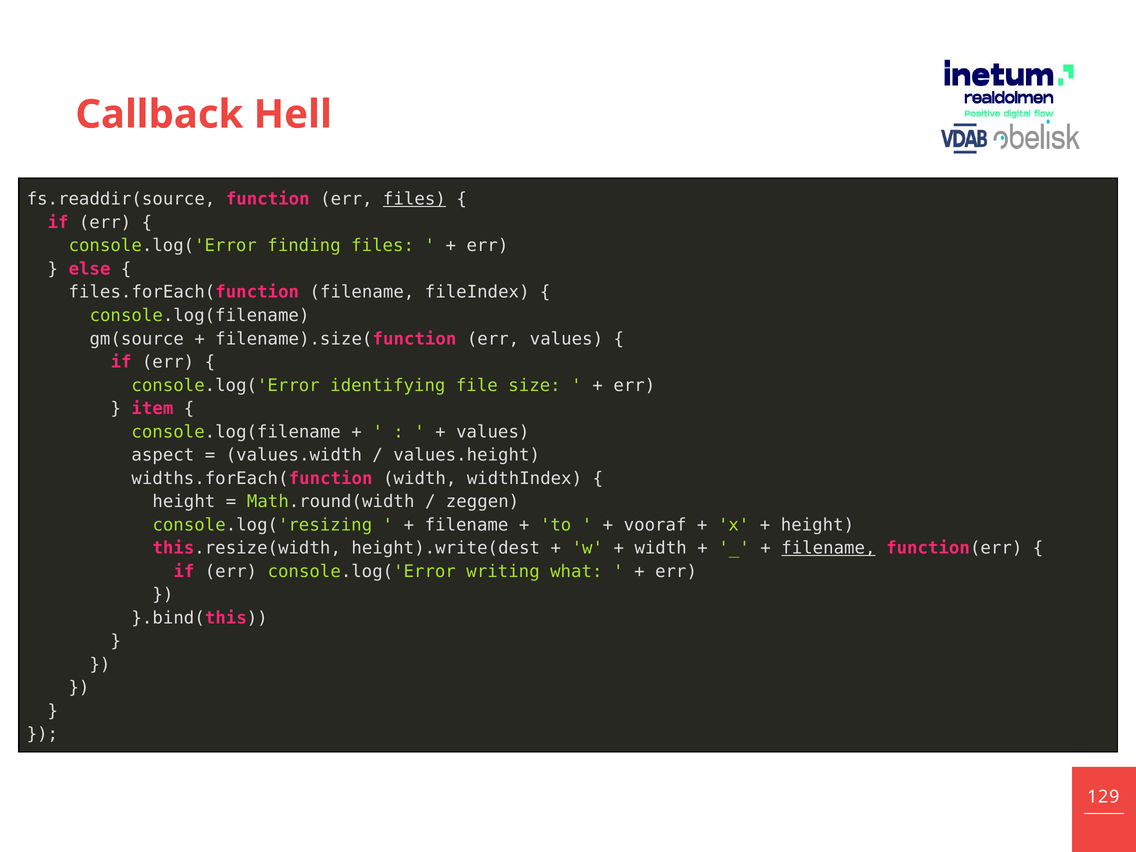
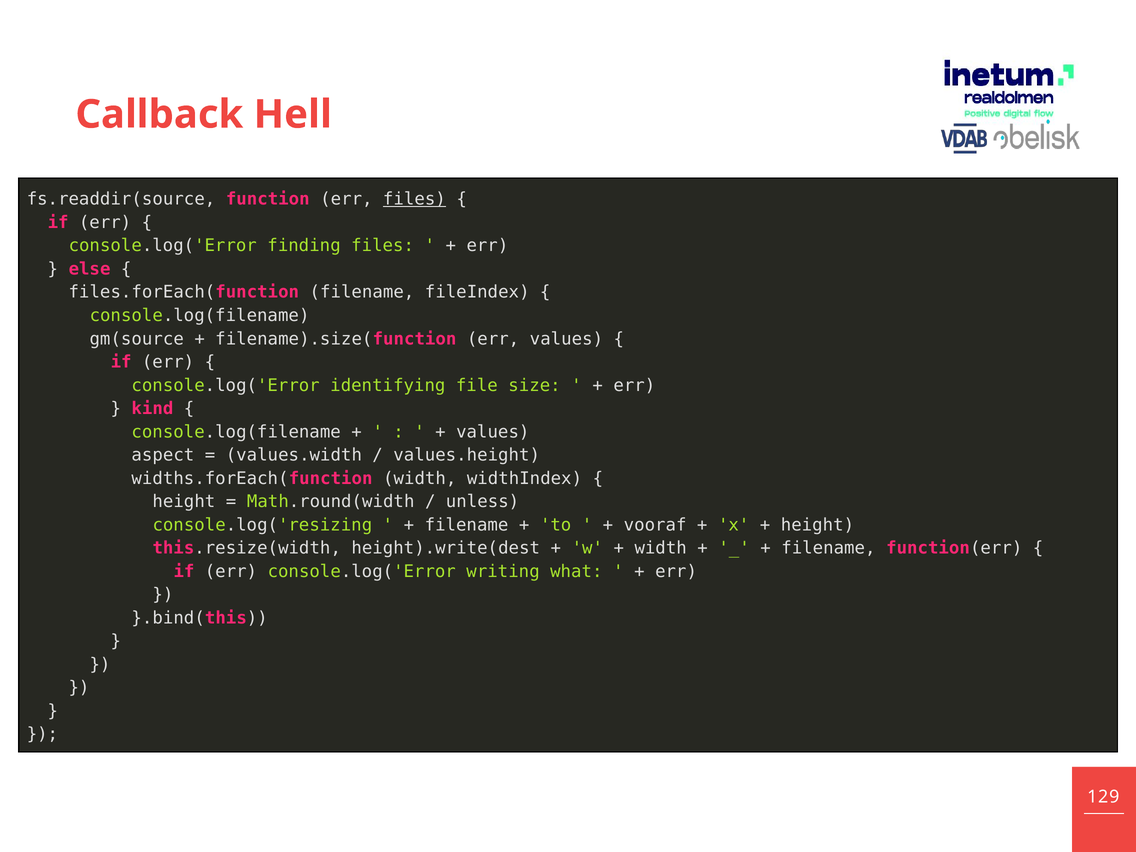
item: item -> kind (152, 409)
zeggen: zeggen -> unless (483, 502)
filename underline: present -> none (828, 548)
